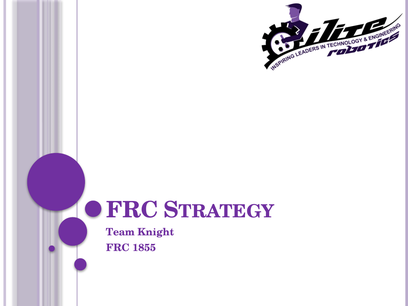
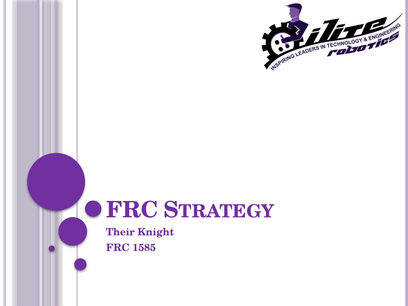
Team: Team -> Their (120, 232)
1855: 1855 -> 1585 (144, 248)
